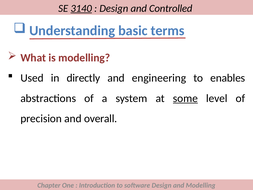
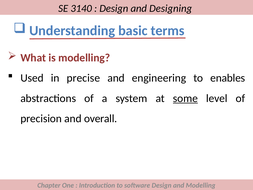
3140 underline: present -> none (81, 8)
Controlled: Controlled -> Designing (171, 8)
directly: directly -> precise (83, 78)
